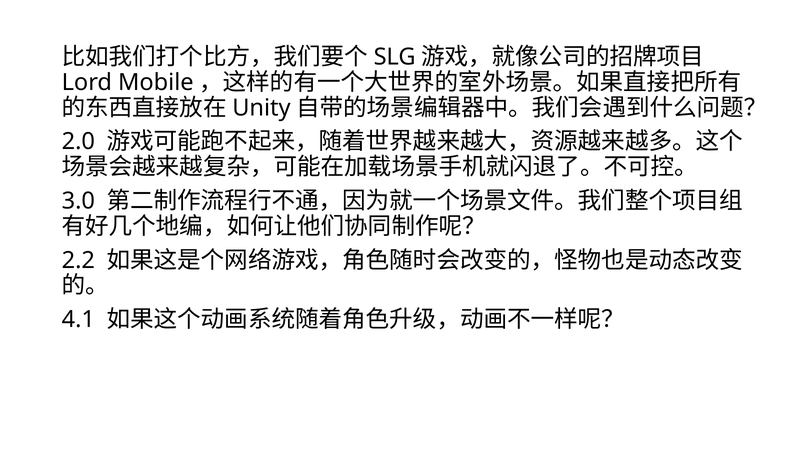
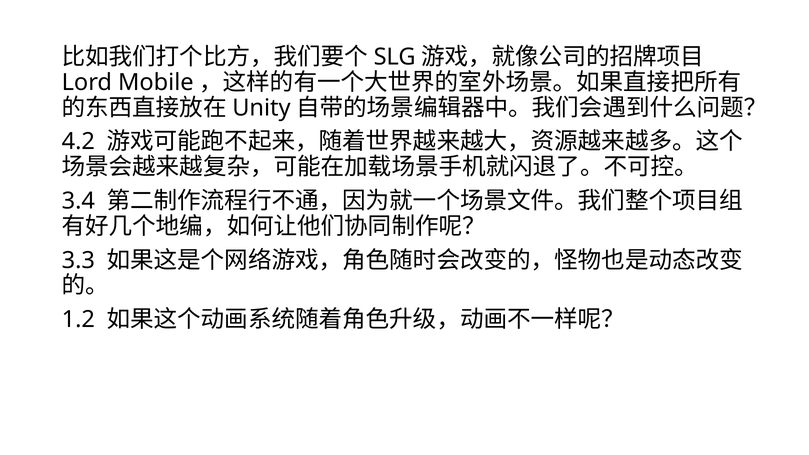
2.0: 2.0 -> 4.2 (78, 142)
3.0: 3.0 -> 3.4 (78, 201)
2.2: 2.2 -> 3.3 (78, 260)
4.1: 4.1 -> 1.2 (78, 320)
